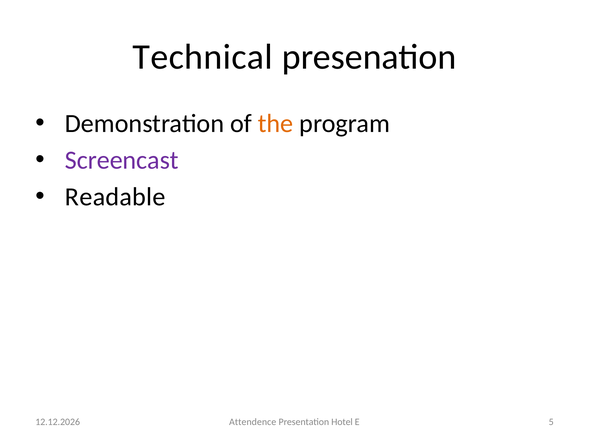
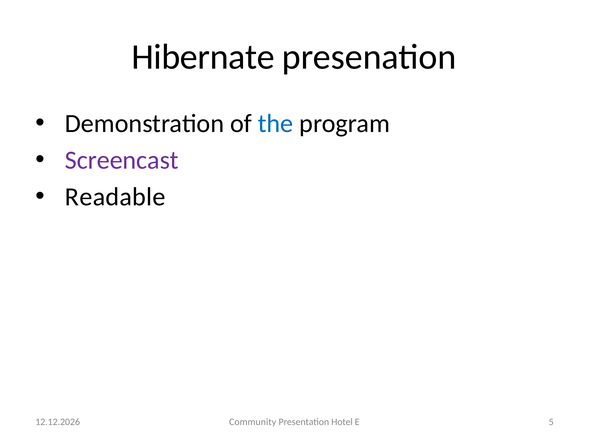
Technical: Technical -> Hibernate (203, 57)
the colour: orange -> blue (276, 124)
Attendence: Attendence -> Community (253, 422)
